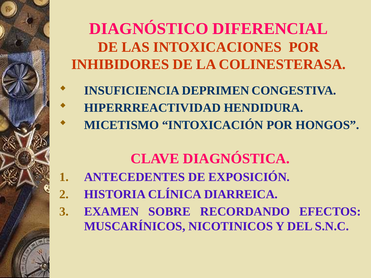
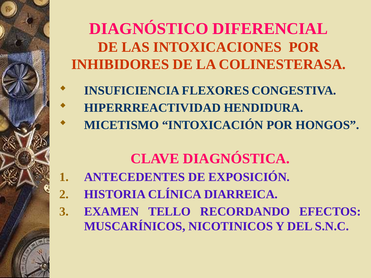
DEPRIMEN: DEPRIMEN -> FLEXORES (216, 91)
SOBRE: SOBRE -> TELLO (170, 212)
